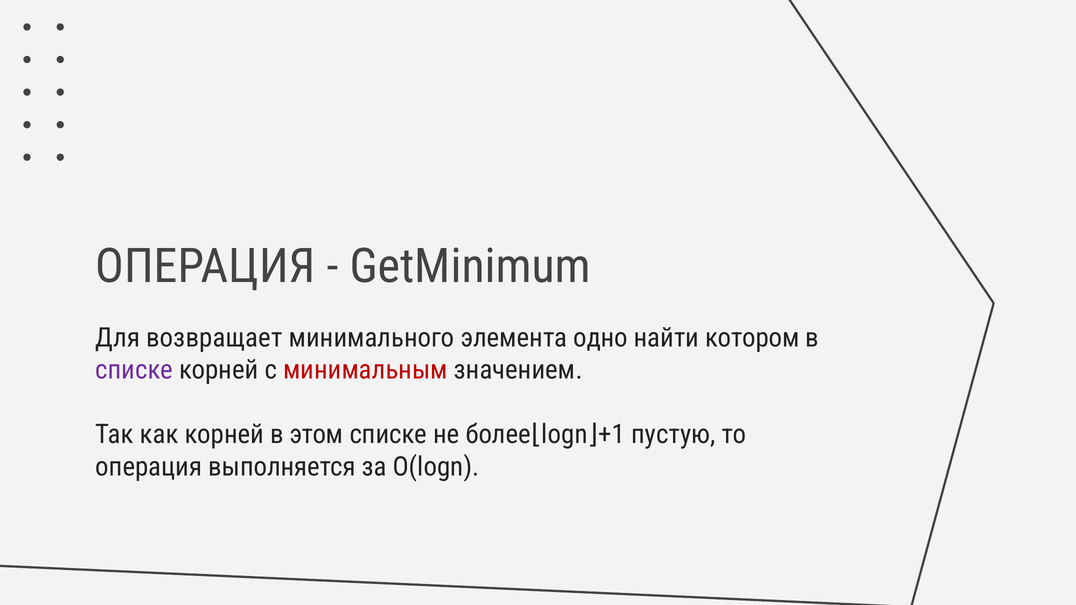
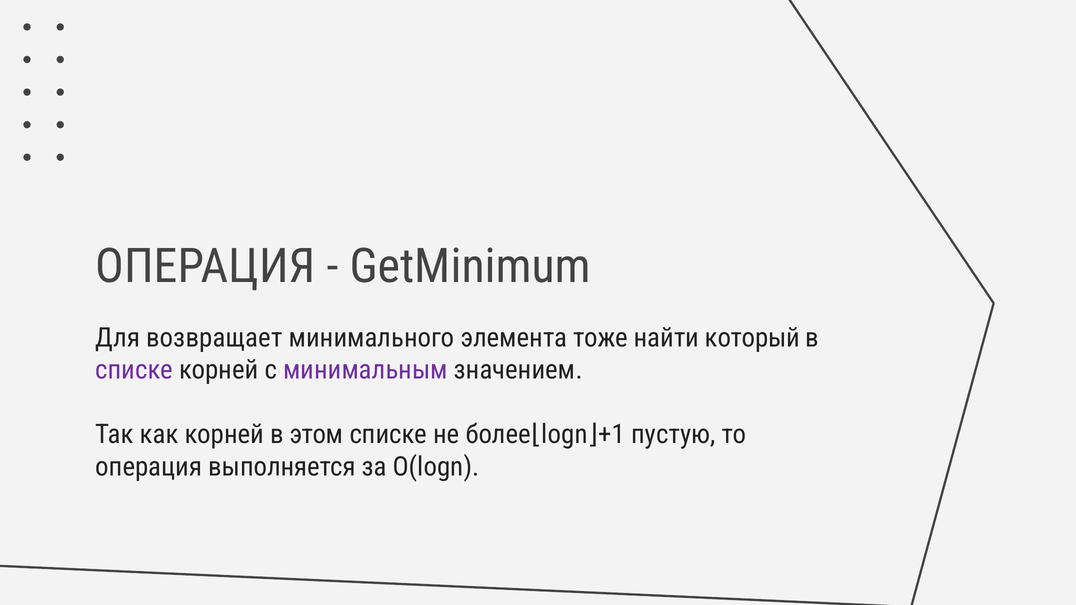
одно: одно -> тоже (601, 338)
котором: котором -> который (752, 338)
минимальным colour: red -> purple (365, 370)
